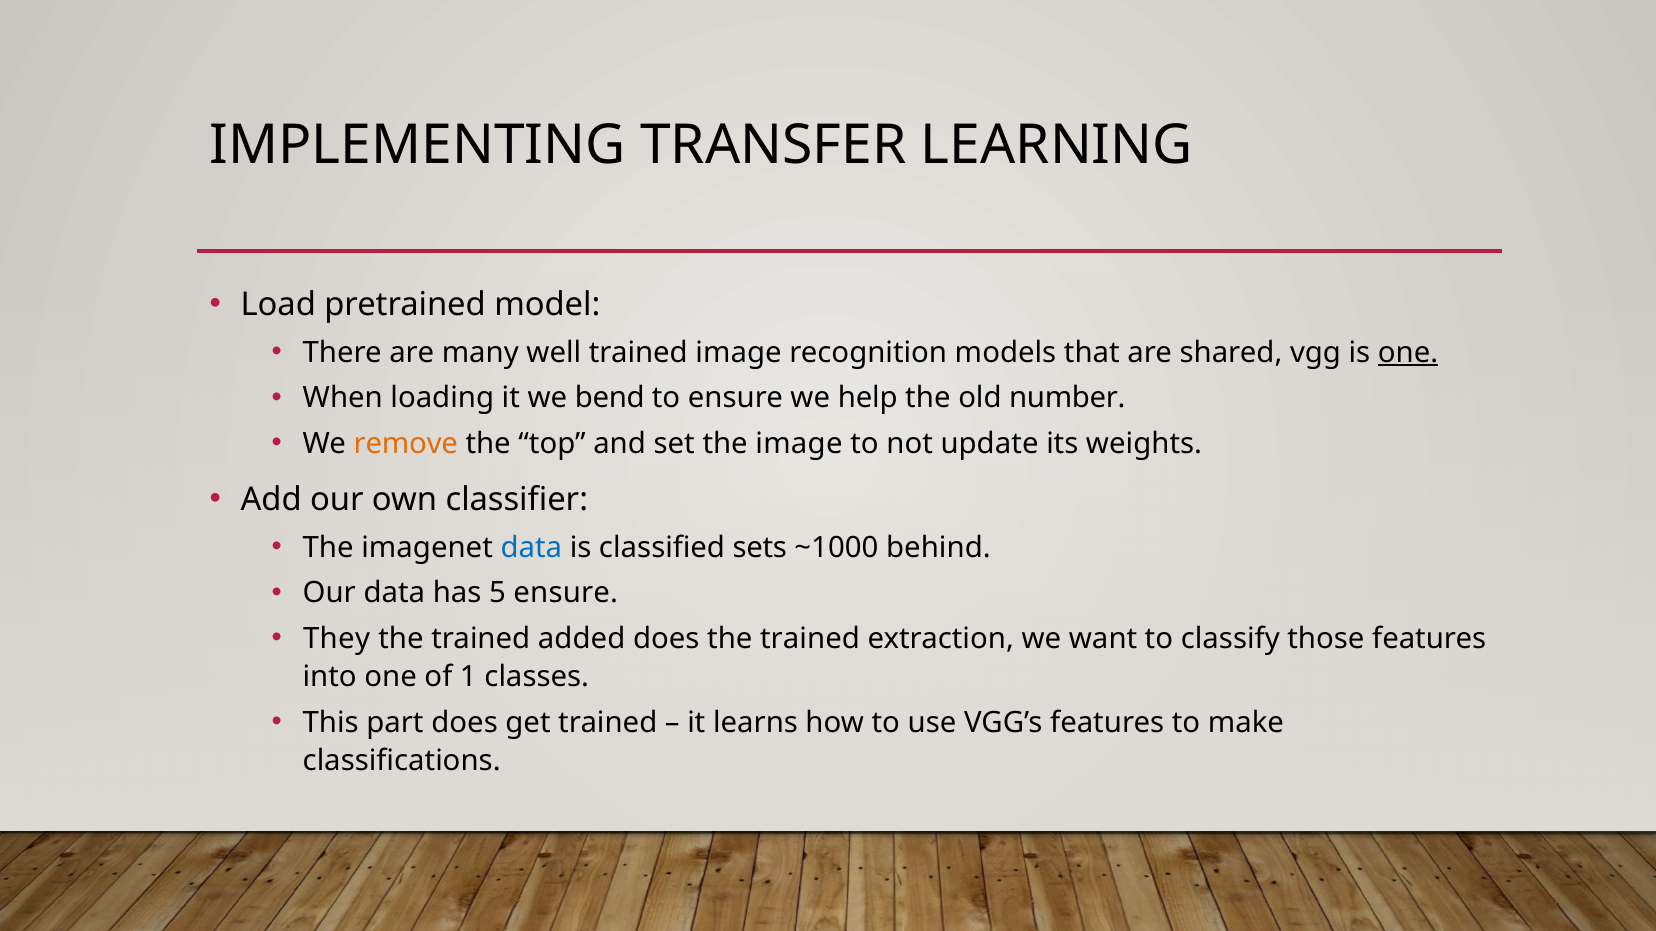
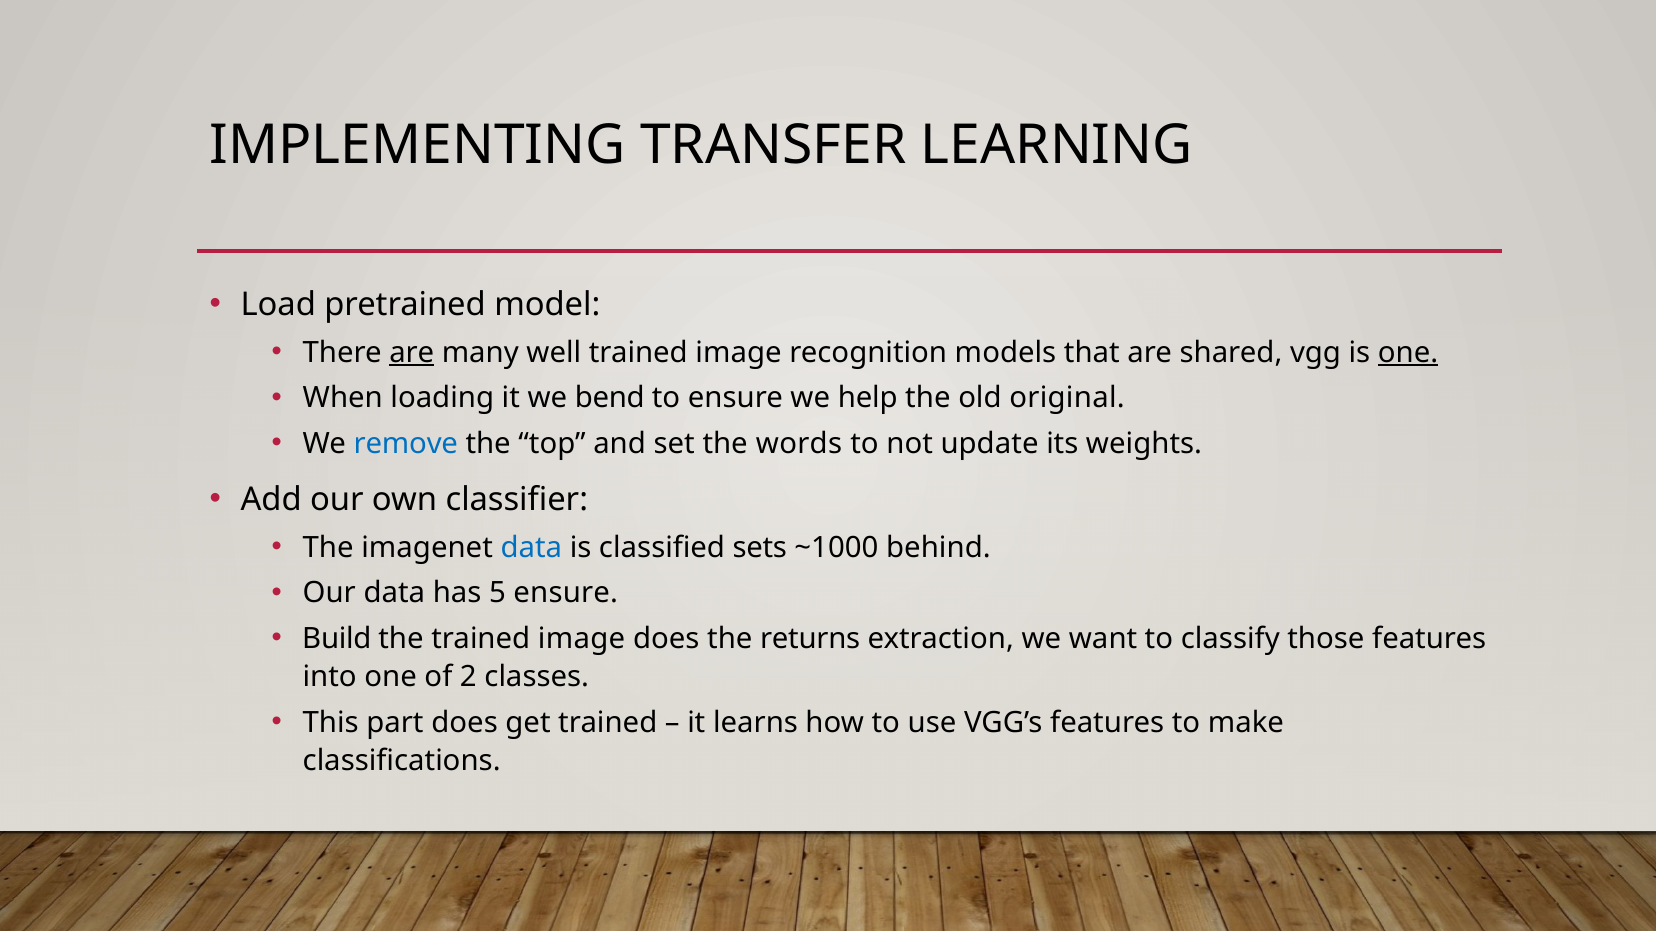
are underline: none -> present (412, 353)
number: number -> original (1067, 398)
remove colour: orange -> blue (406, 444)
the image: image -> words (799, 444)
They: They -> Build (337, 639)
the trained added: added -> image (582, 639)
does the trained: trained -> returns (810, 639)
1: 1 -> 2 (468, 677)
